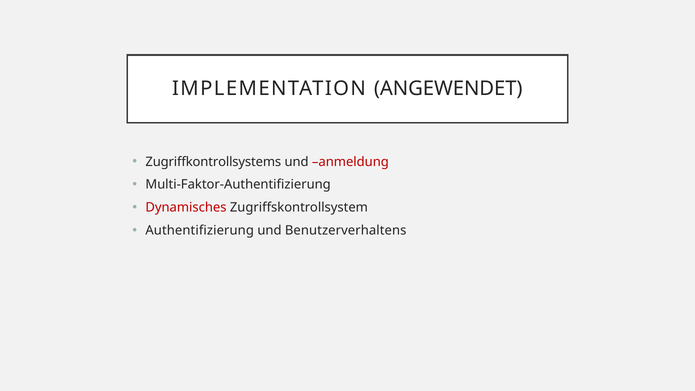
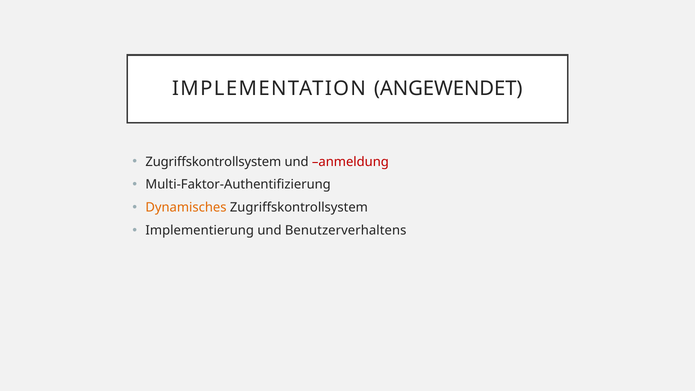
Zugriffkontrollsystems: Zugriffkontrollsystems -> Zugriffskontrollsystem (213, 162)
Dynamisches colour: red -> orange (186, 207)
Authentifizierung: Authentifizierung -> Implementierung (200, 230)
